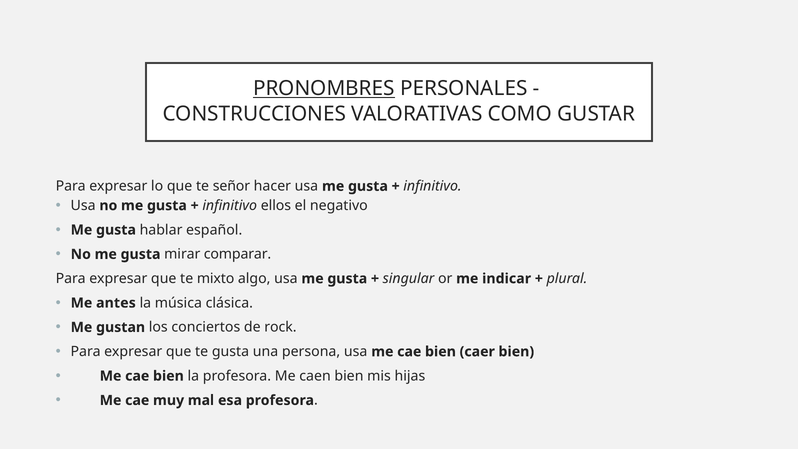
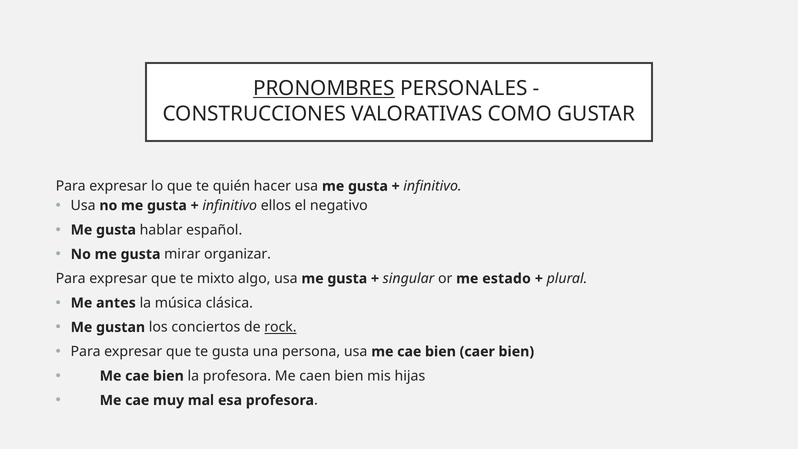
señor: señor -> quién (231, 186)
comparar: comparar -> organizar (238, 254)
indicar: indicar -> estado (507, 279)
rock underline: none -> present (280, 327)
